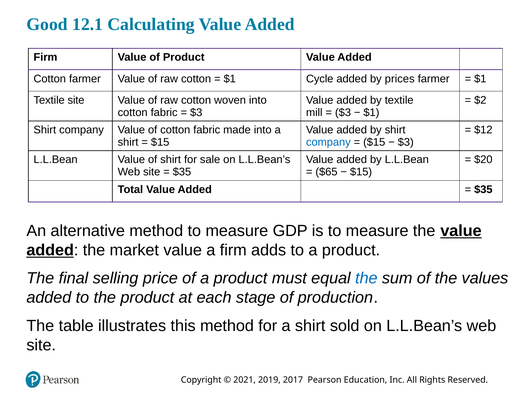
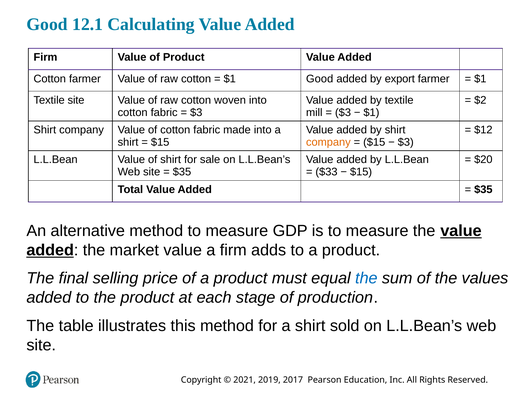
$1 Cycle: Cycle -> Good (320, 79)
prices: prices -> export (400, 79)
company colour: blue -> orange (328, 142)
$65: $65 -> $33 (326, 172)
